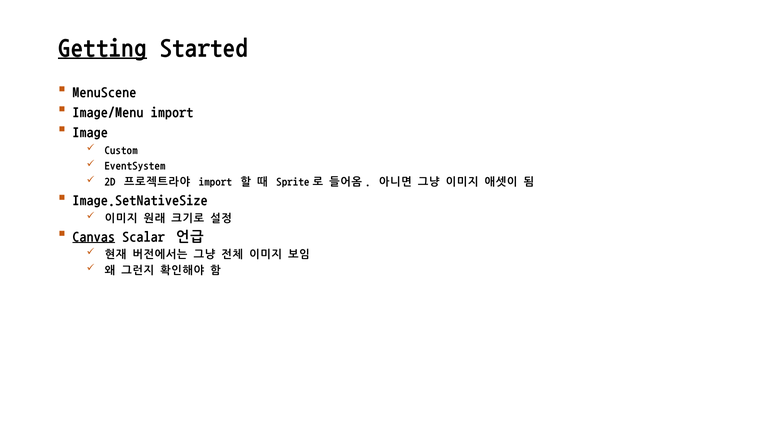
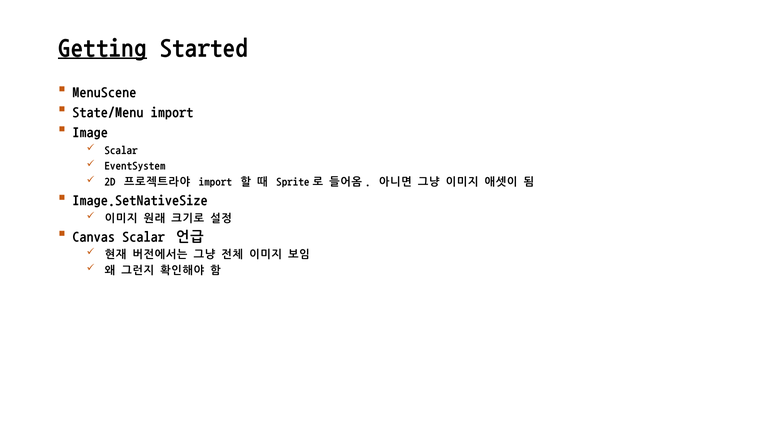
Image/Menu: Image/Menu -> State/Menu (108, 112)
Custom: Custom -> Scalar (121, 150)
Canvas underline: present -> none (94, 236)
